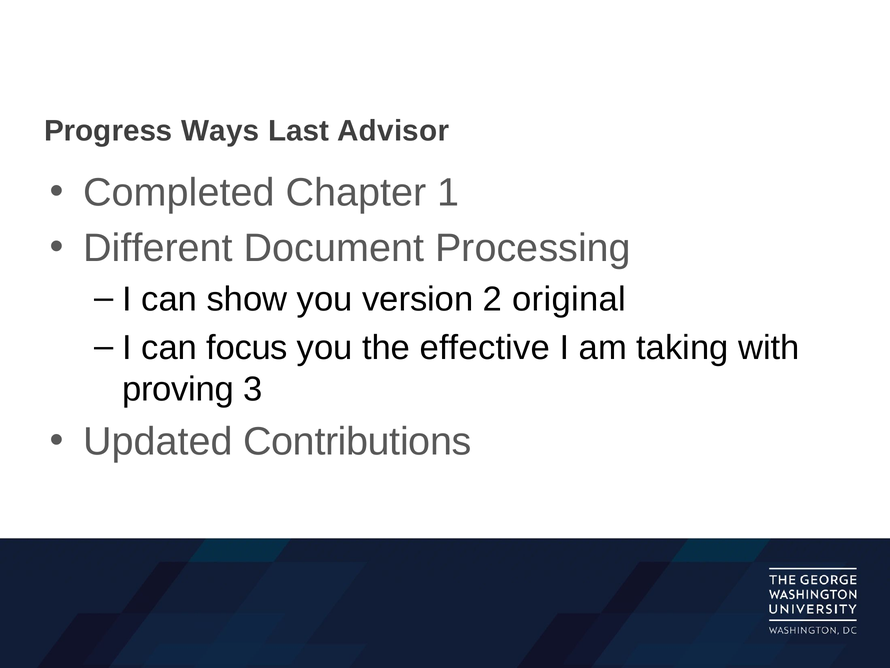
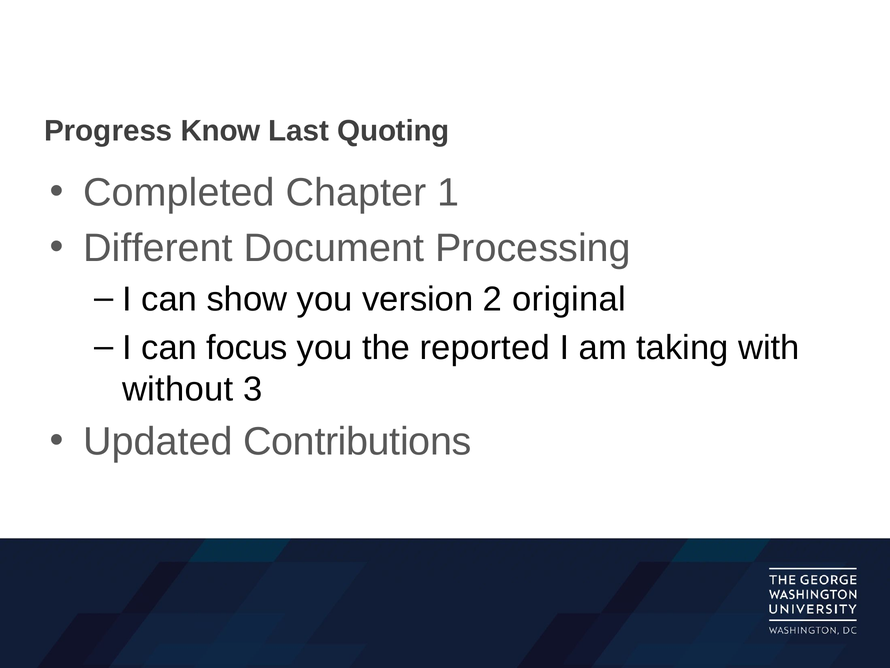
Ways: Ways -> Know (220, 131)
Advisor: Advisor -> Quoting (393, 131)
effective: effective -> reported (485, 347)
proving: proving -> without (178, 389)
